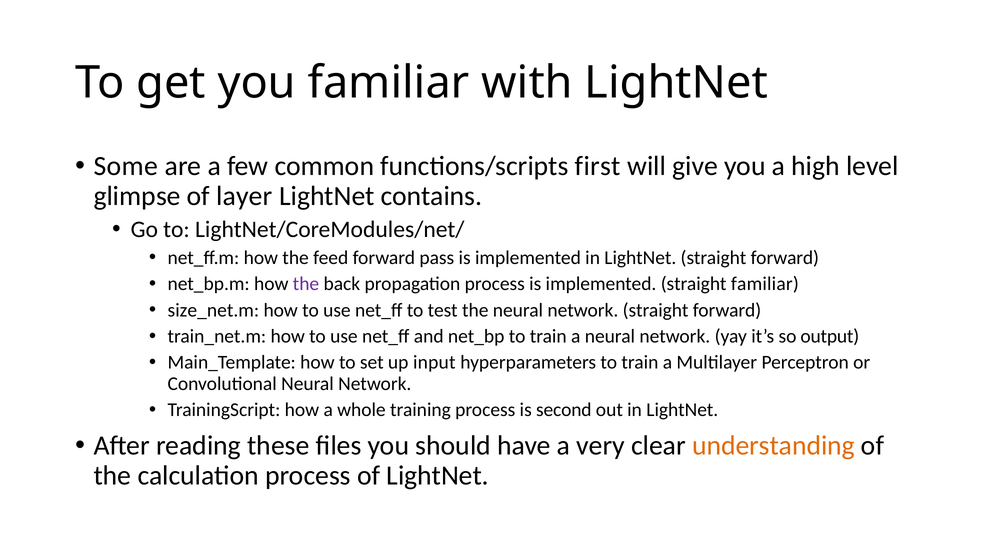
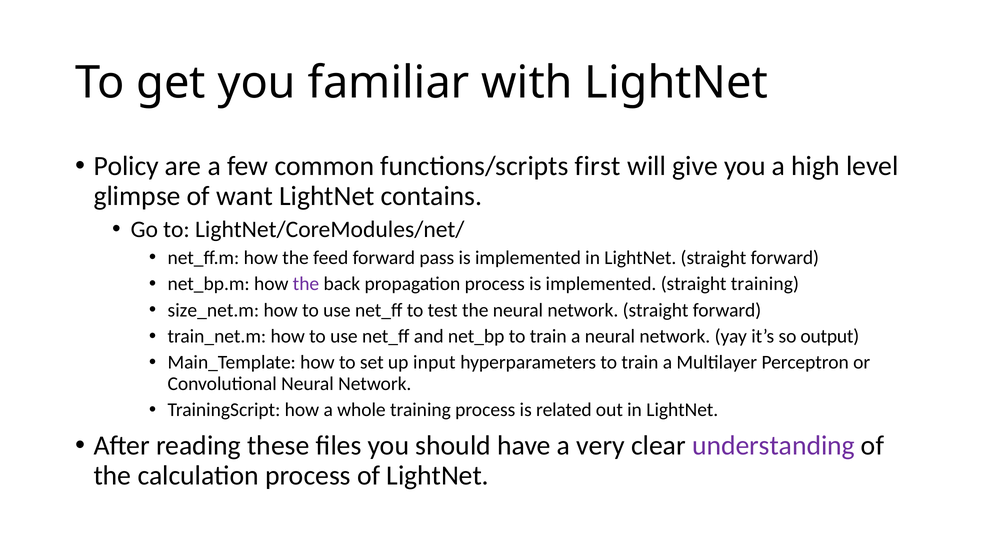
Some: Some -> Policy (126, 166)
layer: layer -> want (245, 196)
straight familiar: familiar -> training (765, 284)
second: second -> related (564, 410)
understanding colour: orange -> purple (774, 445)
